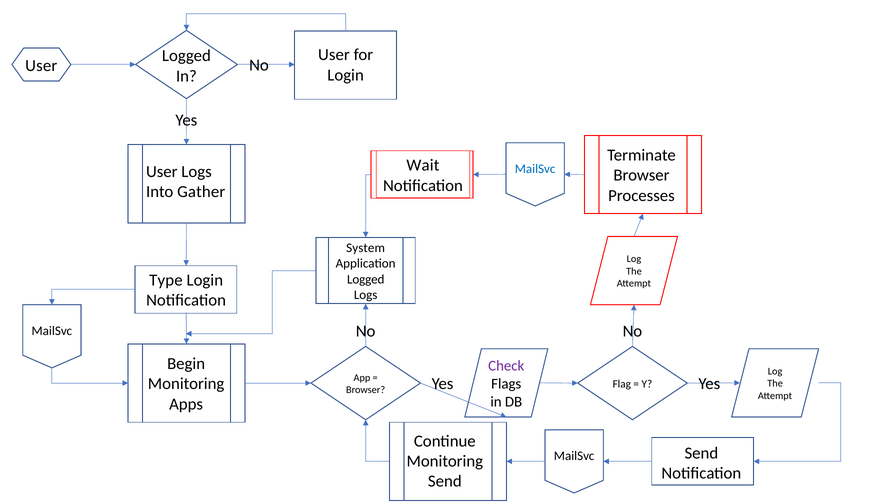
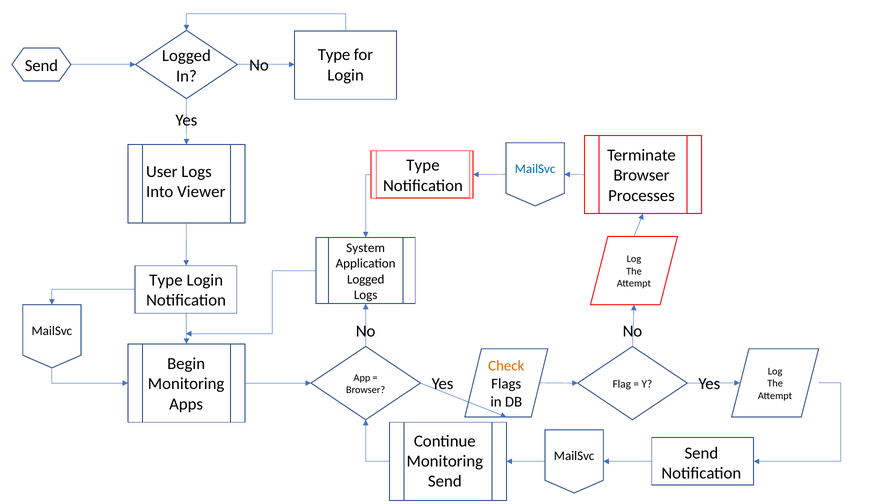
User: User -> Type (334, 55)
User: User -> Send (41, 65)
Wait: Wait -> Type (423, 165)
Gather: Gather -> Viewer (201, 192)
Check colour: purple -> orange (506, 366)
